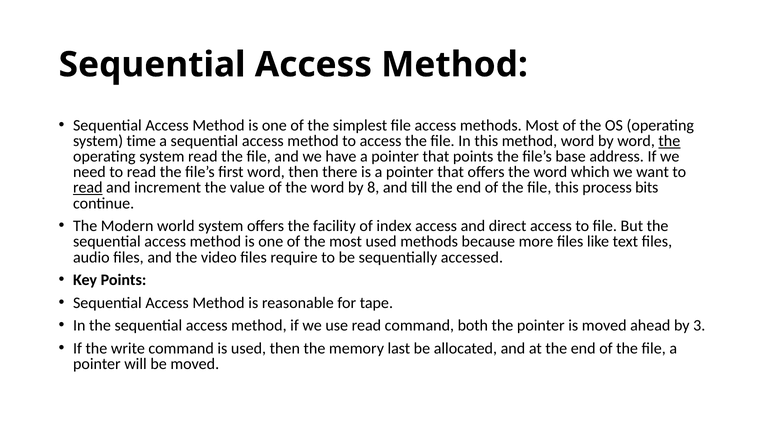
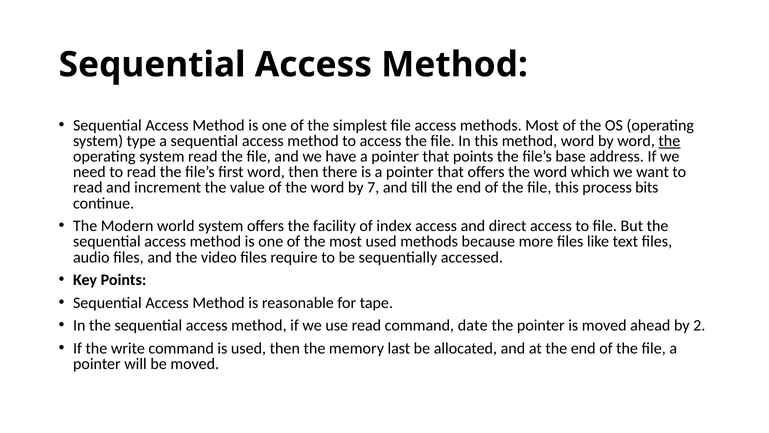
time: time -> type (141, 141)
read underline: present -> none (88, 188)
8: 8 -> 7 (373, 188)
both: both -> date (473, 325)
3: 3 -> 2 (699, 325)
